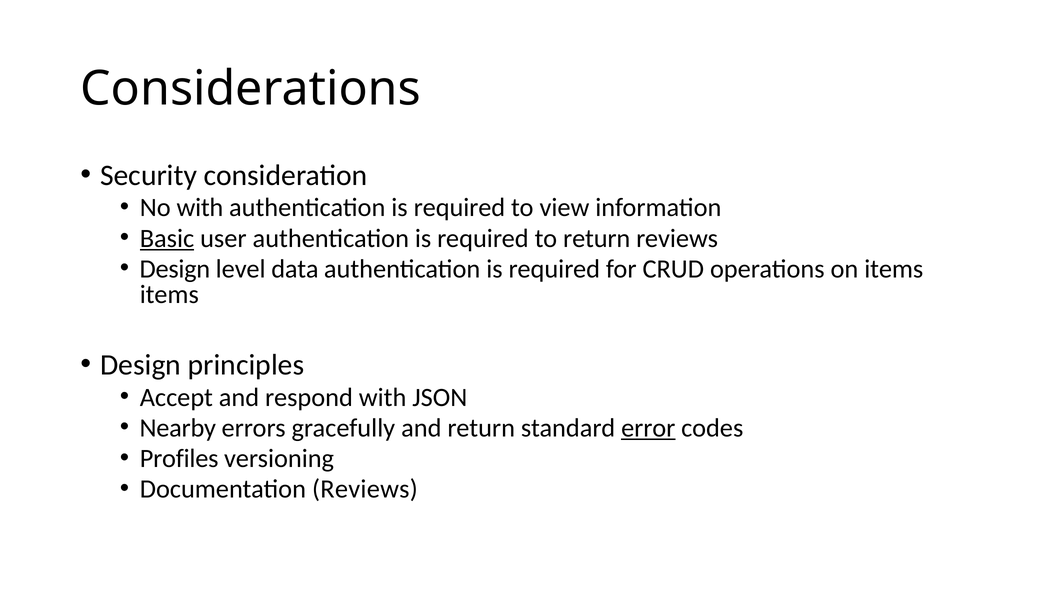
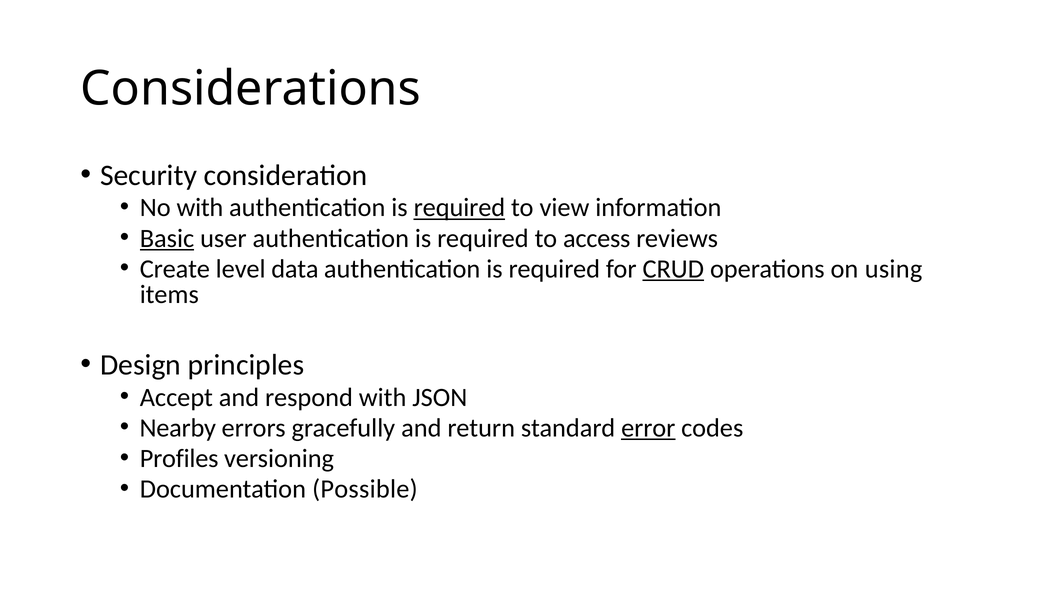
required underline: none -> present (459, 208)
to return: return -> access (597, 238)
Design: Design -> Create (175, 269)
CRUD underline: none -> present (673, 269)
on items: items -> using (894, 269)
Documentation Reviews: Reviews -> Possible (365, 489)
